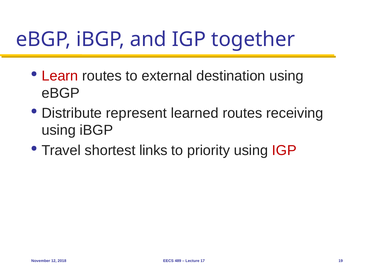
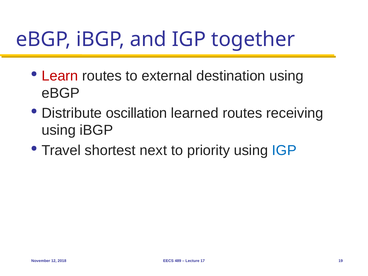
represent: represent -> oscillation (136, 113)
links: links -> next (153, 150)
IGP colour: red -> blue (284, 150)
